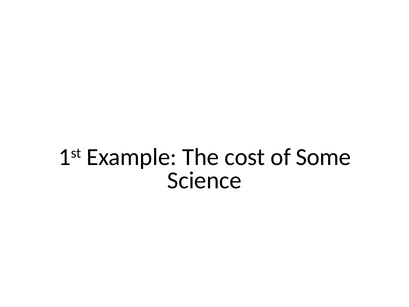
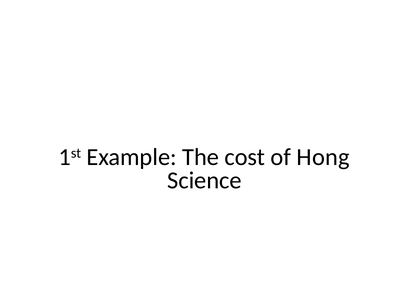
Some: Some -> Hong (323, 157)
